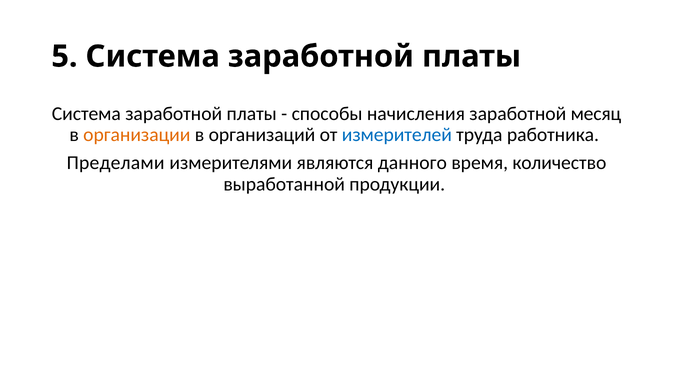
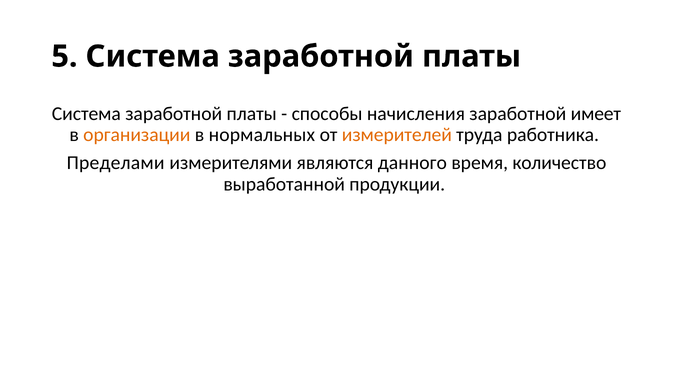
месяц: месяц -> имеет (596, 114)
организаций: организаций -> нормальных (262, 135)
измерителей colour: blue -> orange (397, 135)
